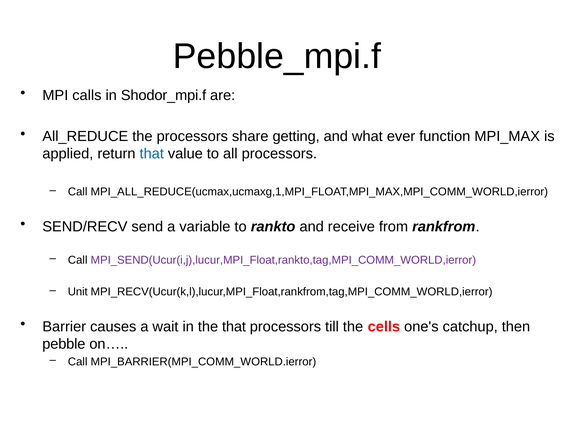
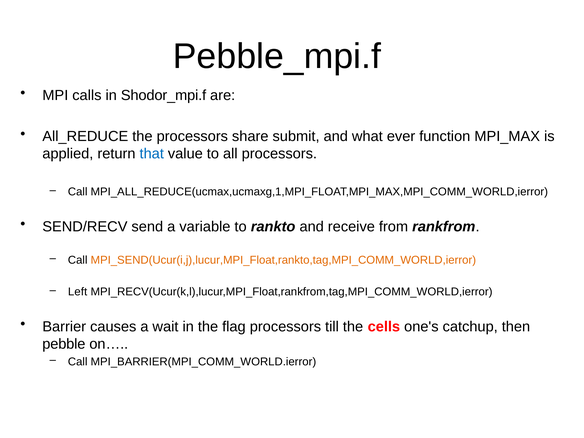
getting: getting -> submit (296, 136)
MPI_SEND(Ucur(i,j),lucur,MPI_Float,rankto,tag,MPI_COMM_WORLD,ierror colour: purple -> orange (283, 260)
Unit: Unit -> Left (78, 292)
the that: that -> flag (234, 327)
